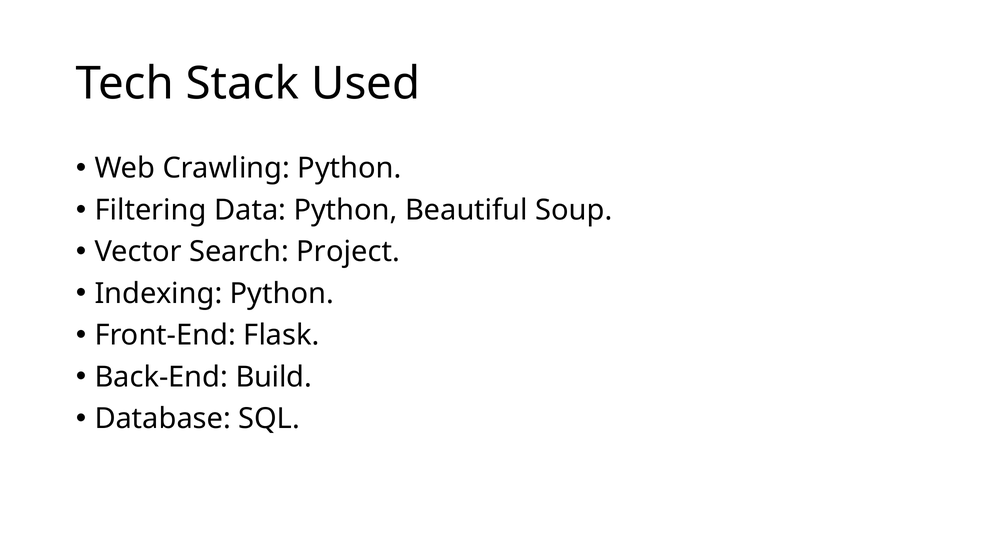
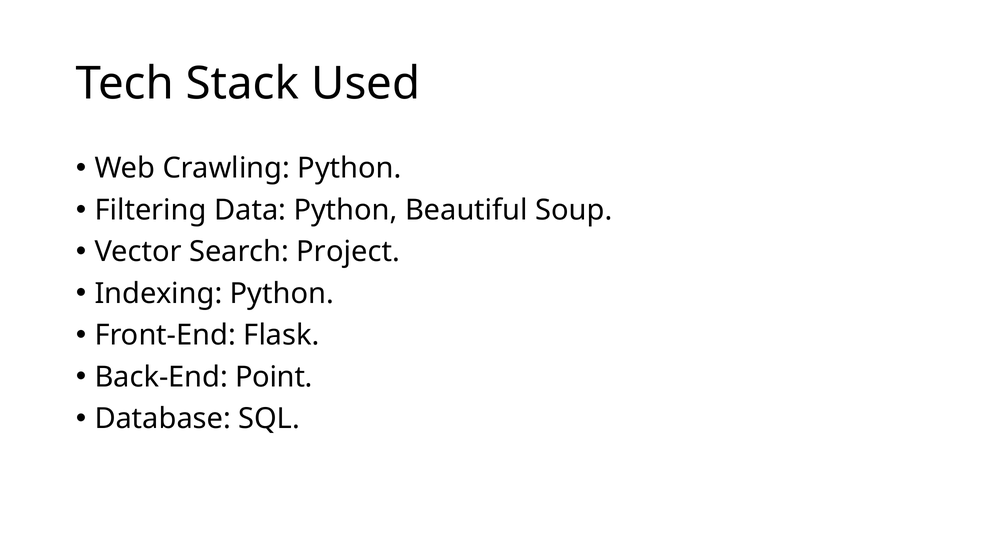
Build: Build -> Point (274, 377)
